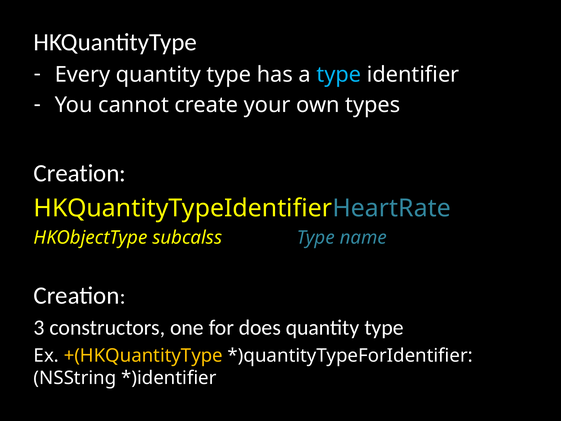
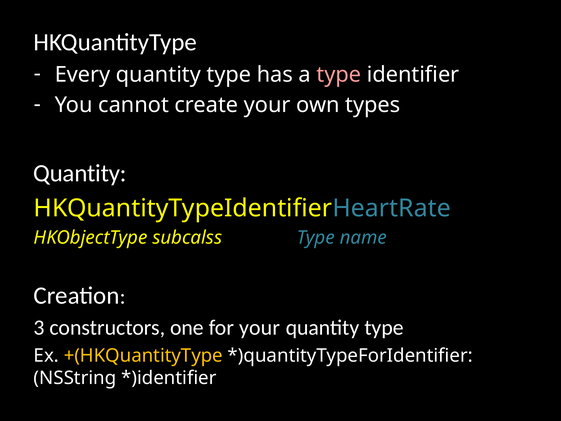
type colour: light blue -> pink (339, 74)
Creation: Creation -> Quantity (80, 173)
for does: does -> your (260, 328)
